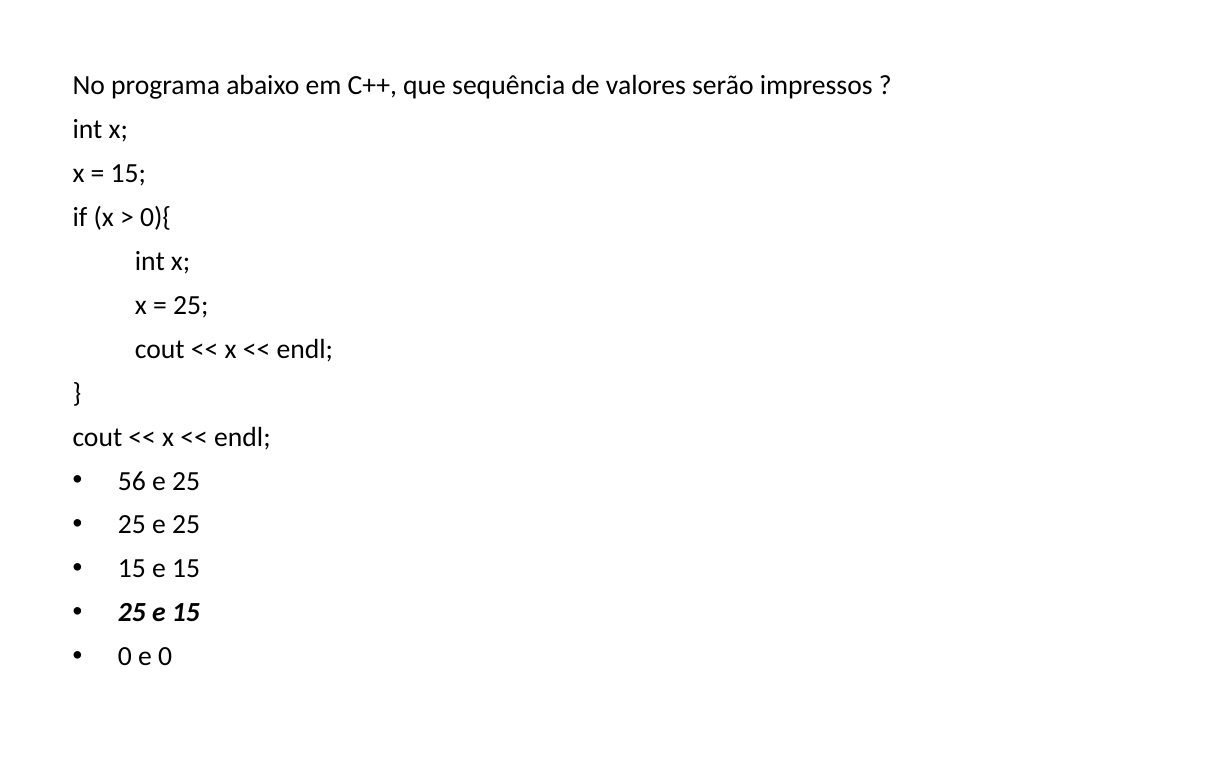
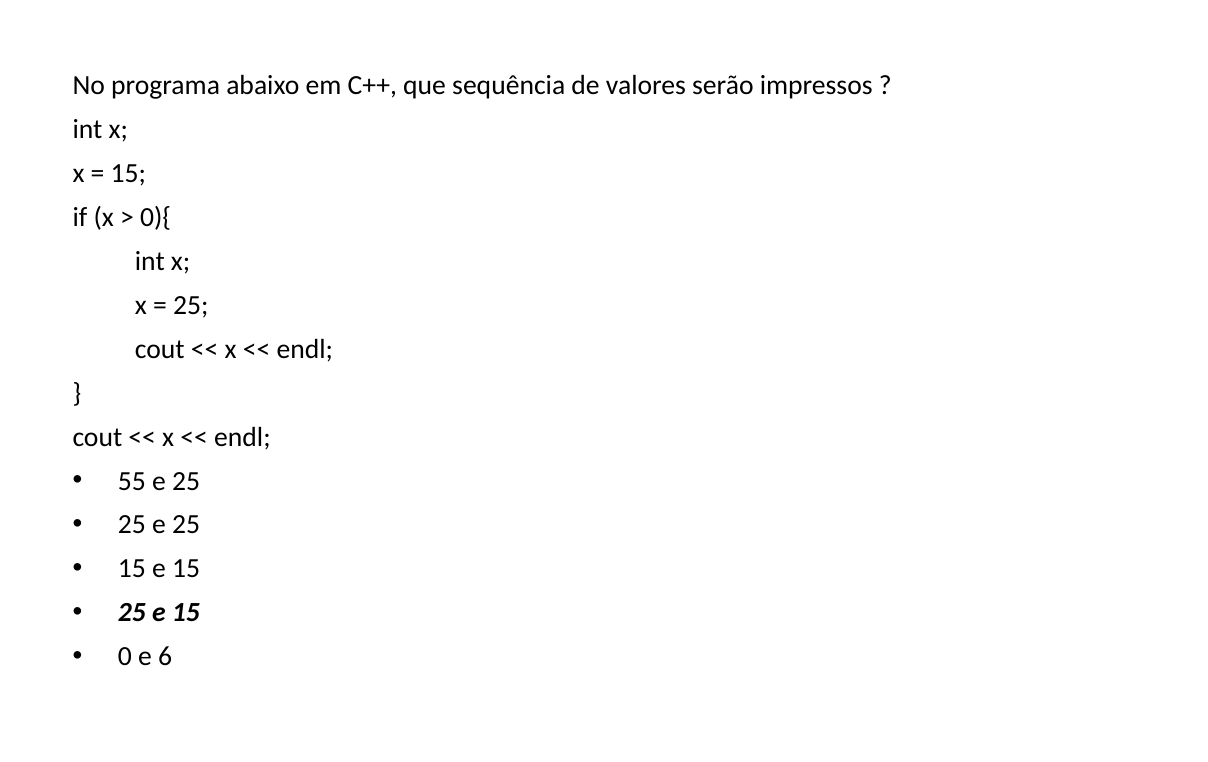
56: 56 -> 55 (132, 481)
e 0: 0 -> 6 (165, 656)
